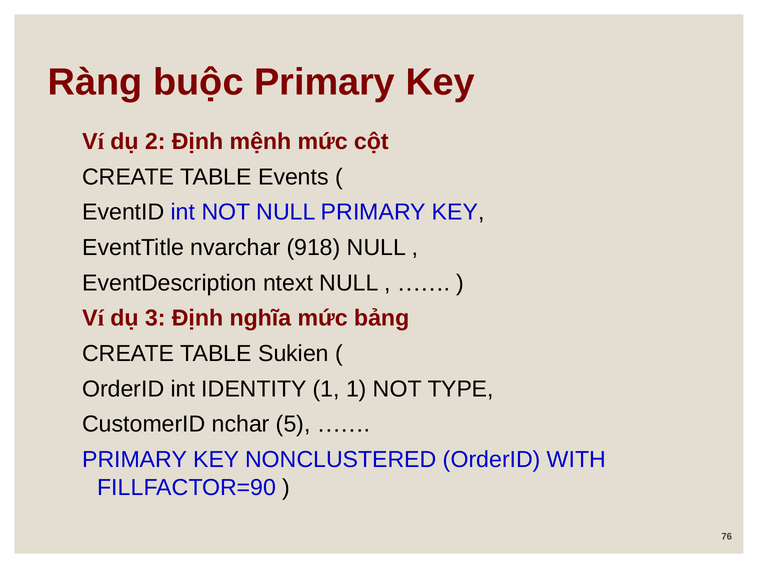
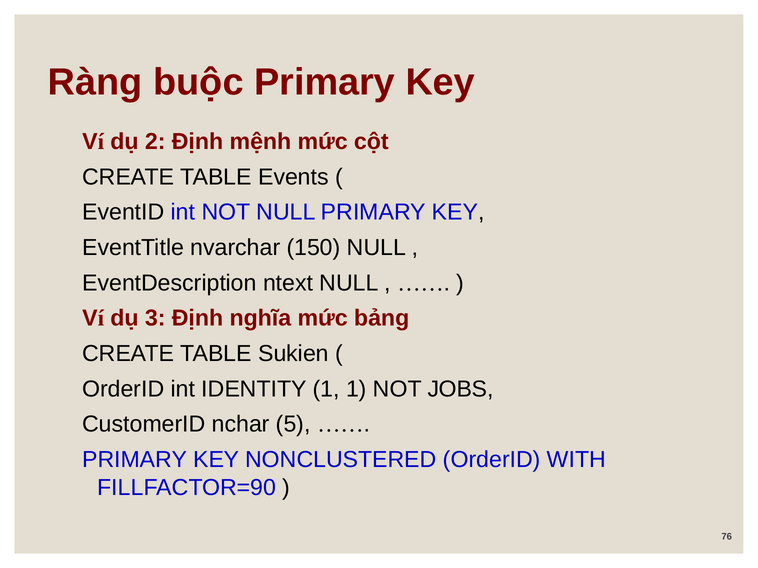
918: 918 -> 150 (314, 248)
TYPE: TYPE -> JOBS (460, 389)
